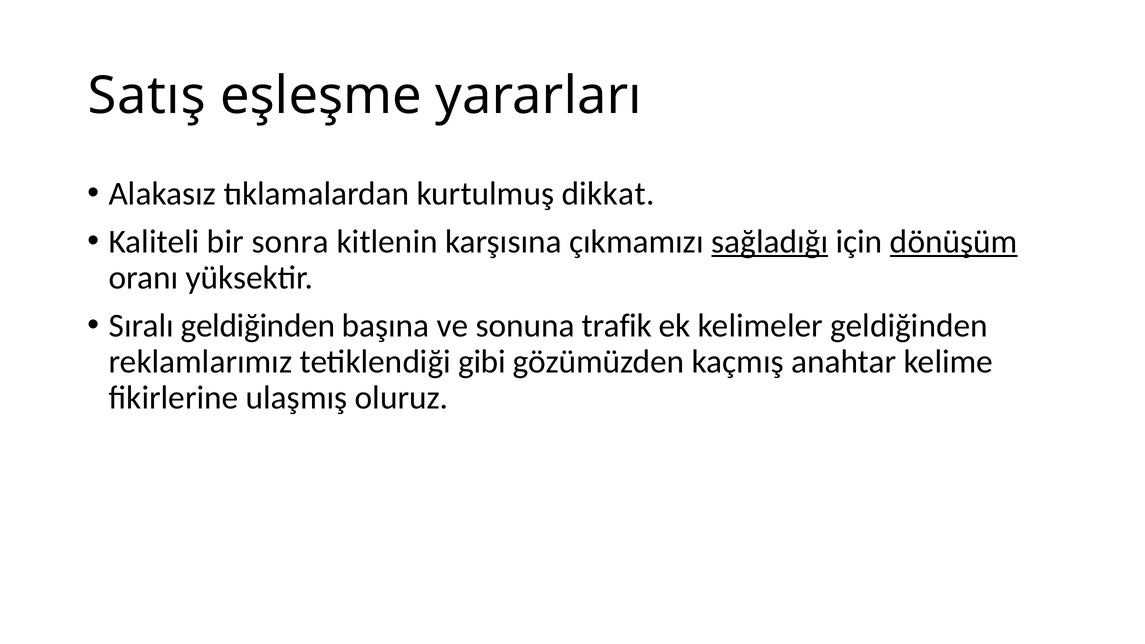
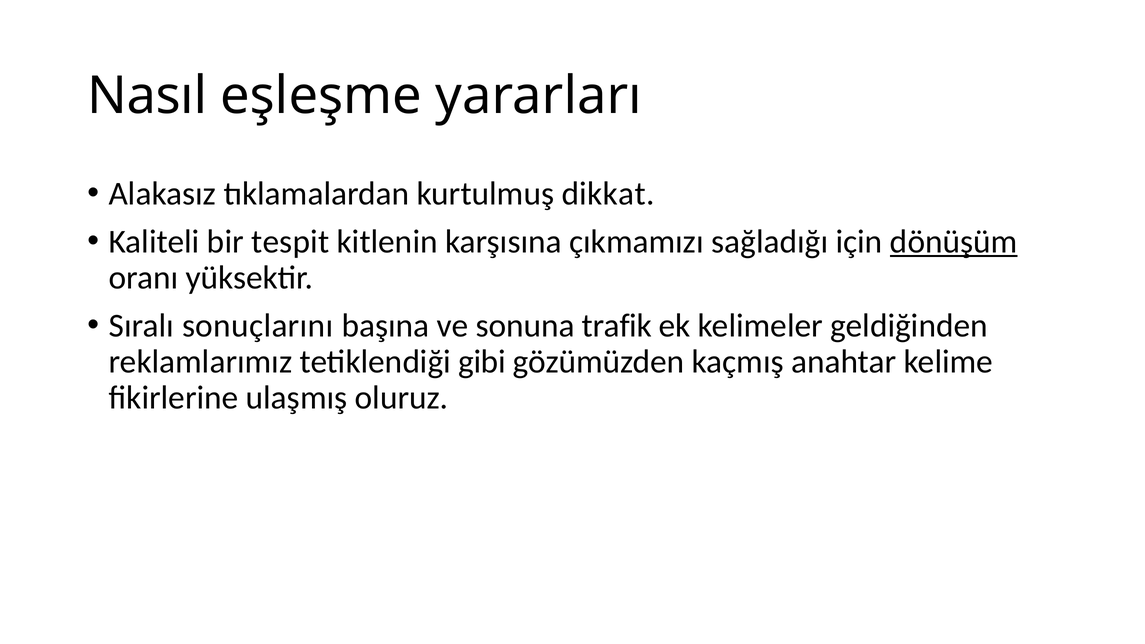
Satış: Satış -> Nasıl (147, 96)
sonra: sonra -> tespit (290, 242)
sağladığı underline: present -> none (770, 242)
Sıralı geldiğinden: geldiğinden -> sonuçlarını (258, 326)
